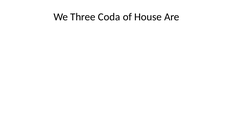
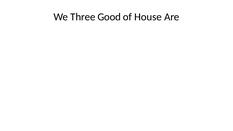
Coda: Coda -> Good (109, 17)
